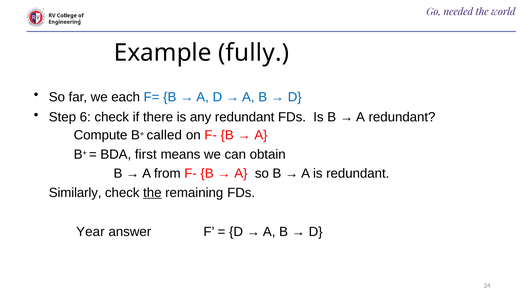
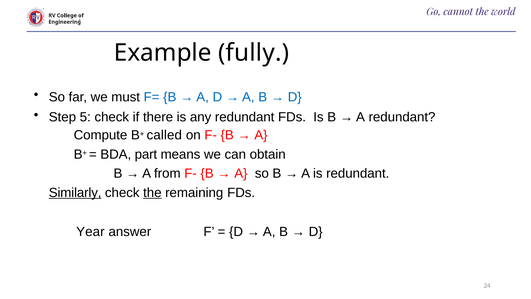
needed: needed -> cannot (458, 12)
each: each -> must (126, 97)
6: 6 -> 5 (85, 117)
first: first -> part (146, 154)
Similarly underline: none -> present (75, 192)
